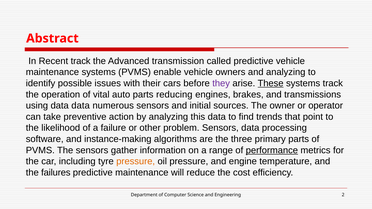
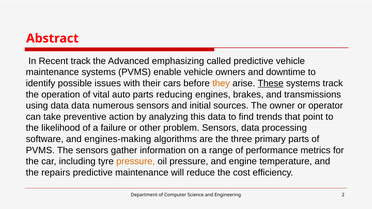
transmission: transmission -> emphasizing (178, 61)
and analyzing: analyzing -> downtime (286, 72)
they colour: purple -> orange (221, 83)
instance-making: instance-making -> engines-making (118, 139)
performance underline: present -> none (272, 150)
failures: failures -> repairs (56, 173)
